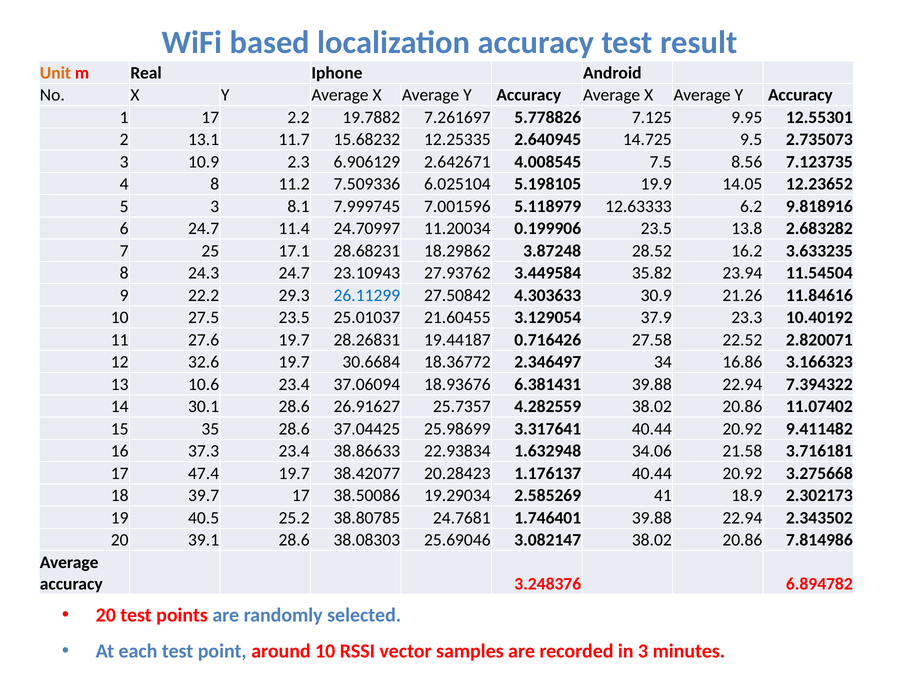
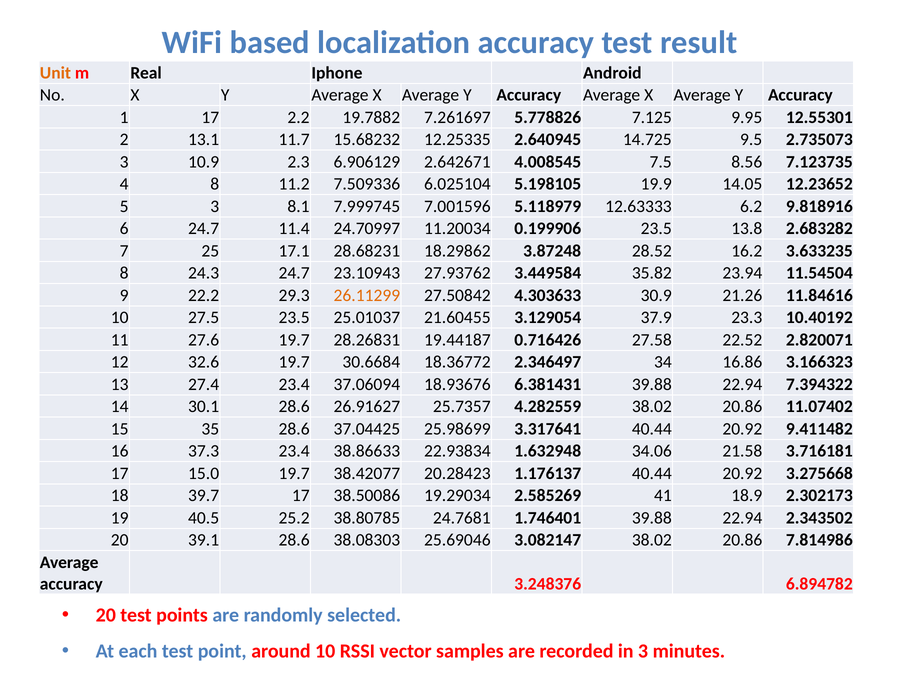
26.11299 colour: blue -> orange (367, 295)
10.6: 10.6 -> 27.4 (204, 384)
47.4: 47.4 -> 15.0 (204, 473)
